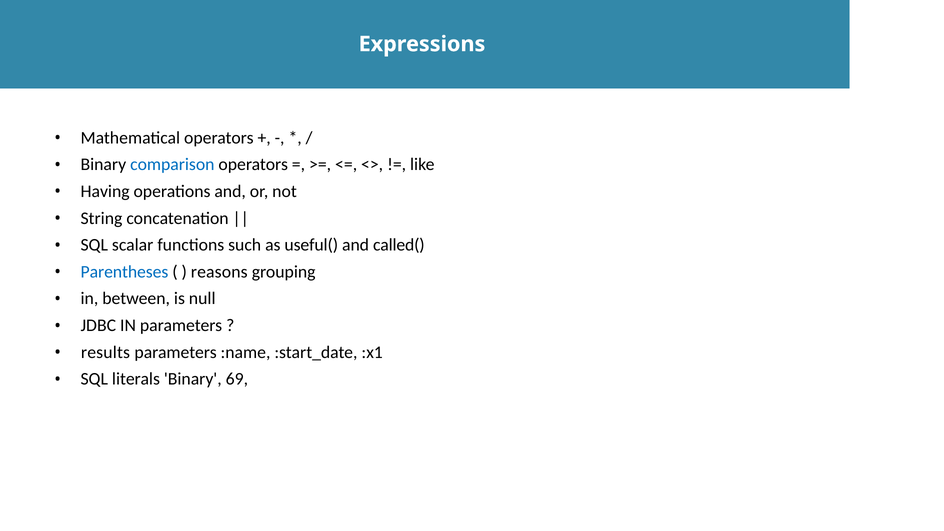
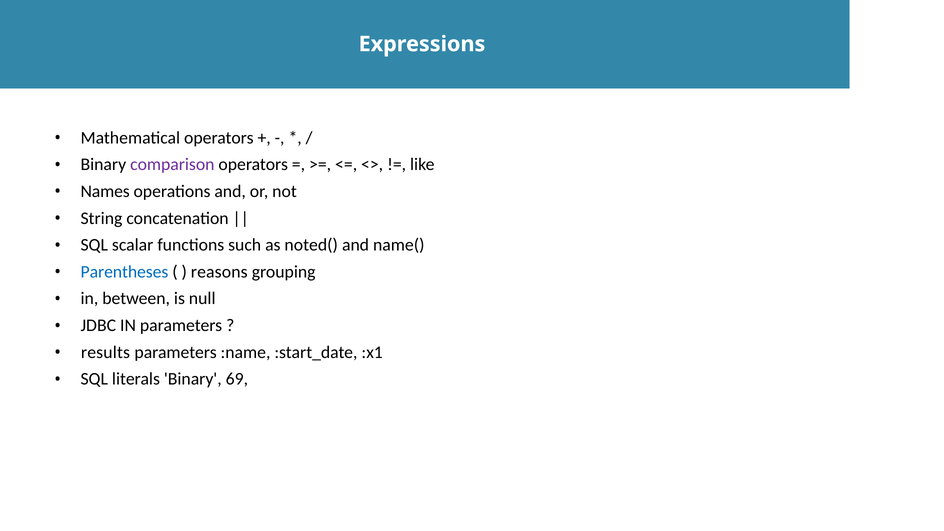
comparison colour: blue -> purple (172, 165)
Having: Having -> Names (105, 191)
useful(: useful( -> noted( (311, 245)
called(: called( -> name( (399, 245)
